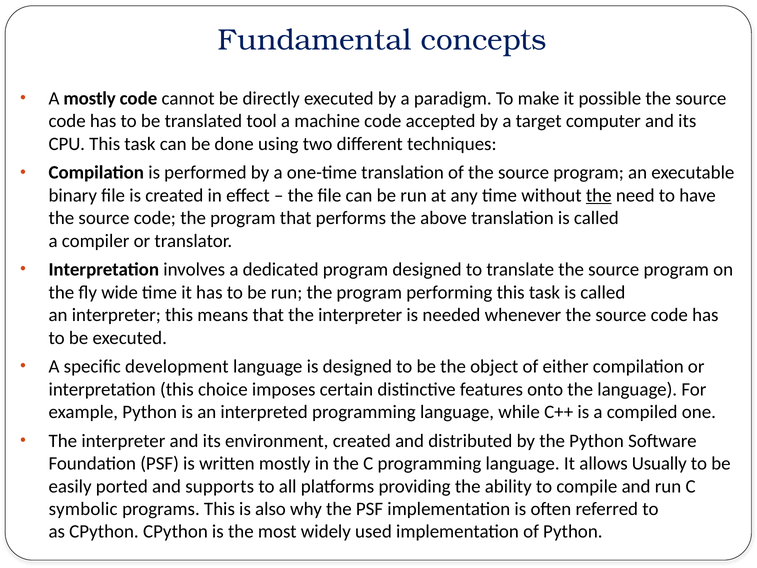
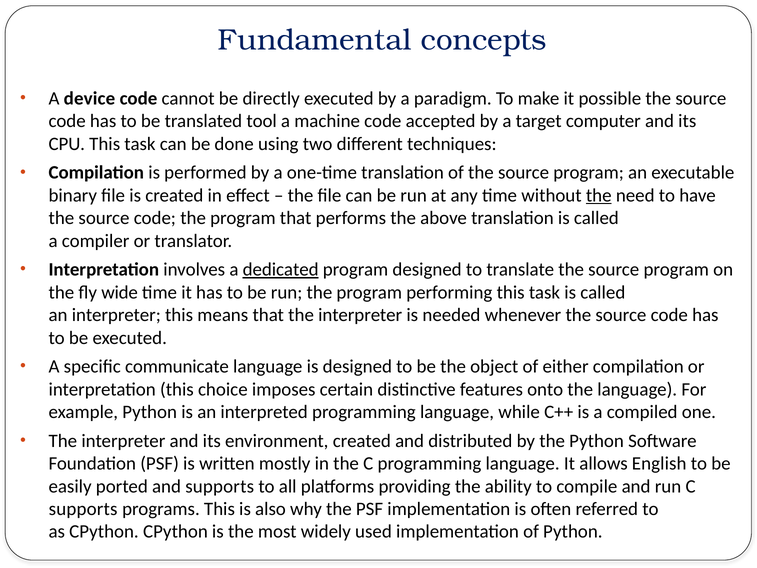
A mostly: mostly -> device (89, 98)
dedicated underline: none -> present (281, 270)
development: development -> communicate (177, 366)
Usually: Usually -> English (659, 463)
symbolic: symbolic -> supports (83, 509)
